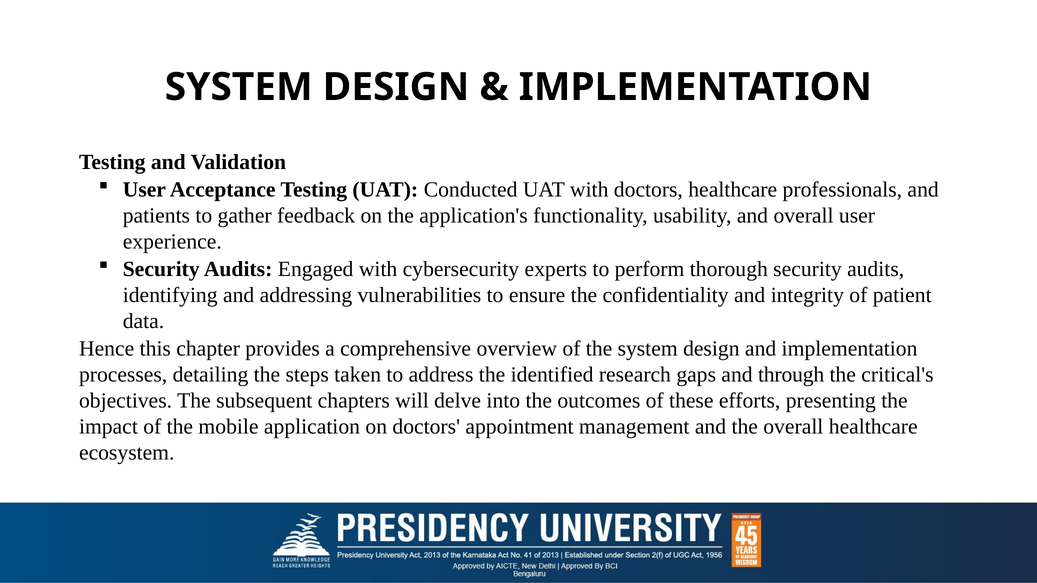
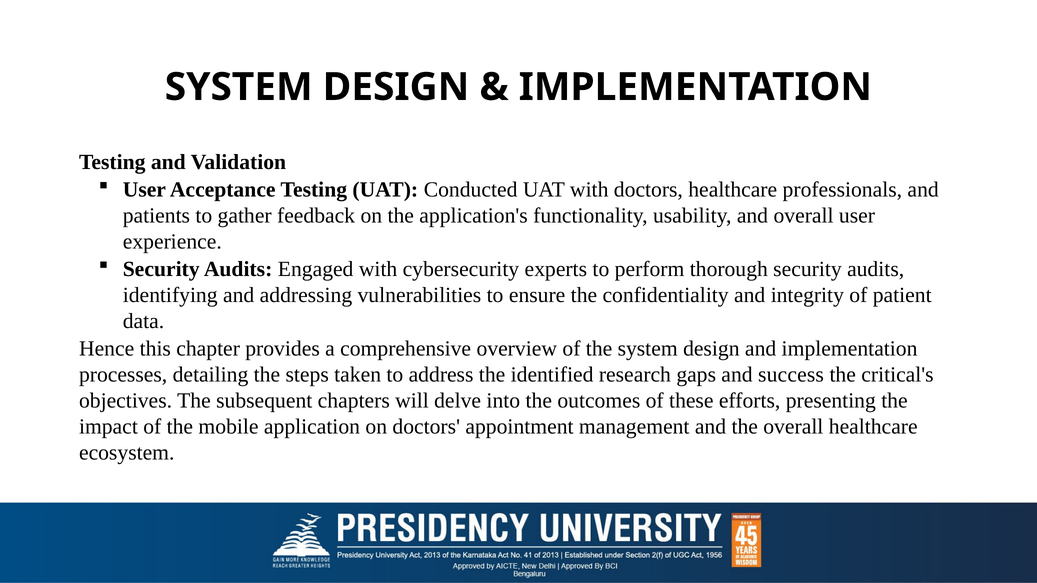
through: through -> success (791, 375)
